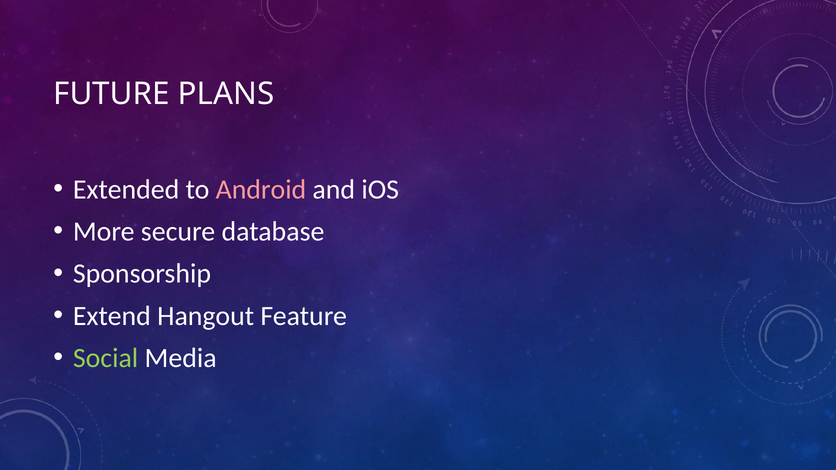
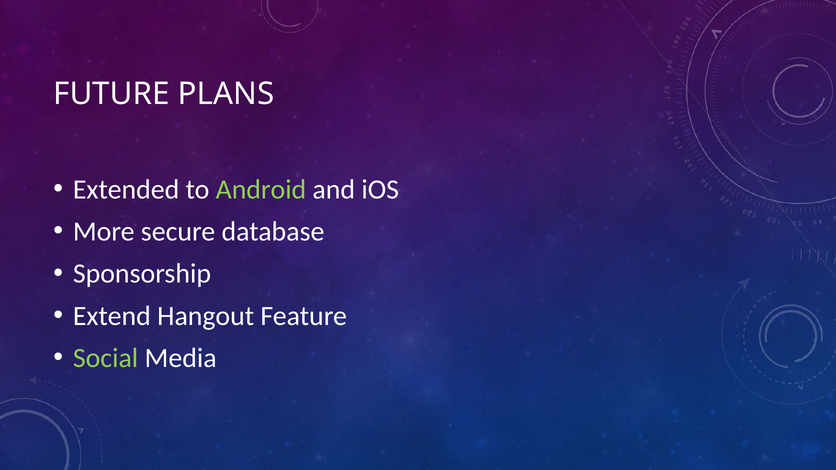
Android colour: pink -> light green (261, 190)
